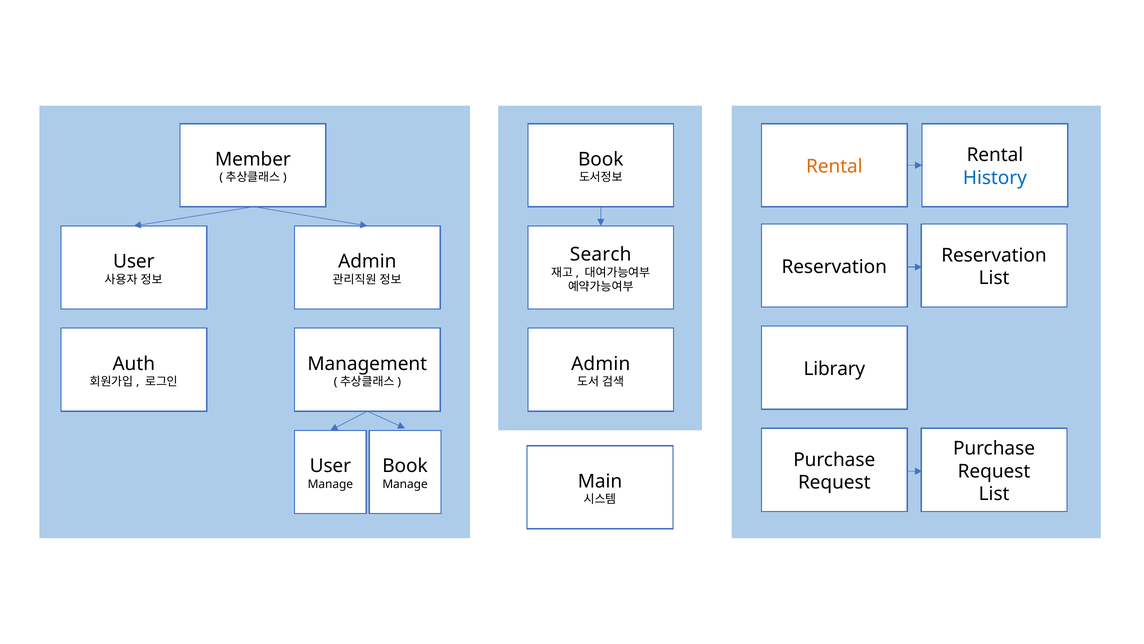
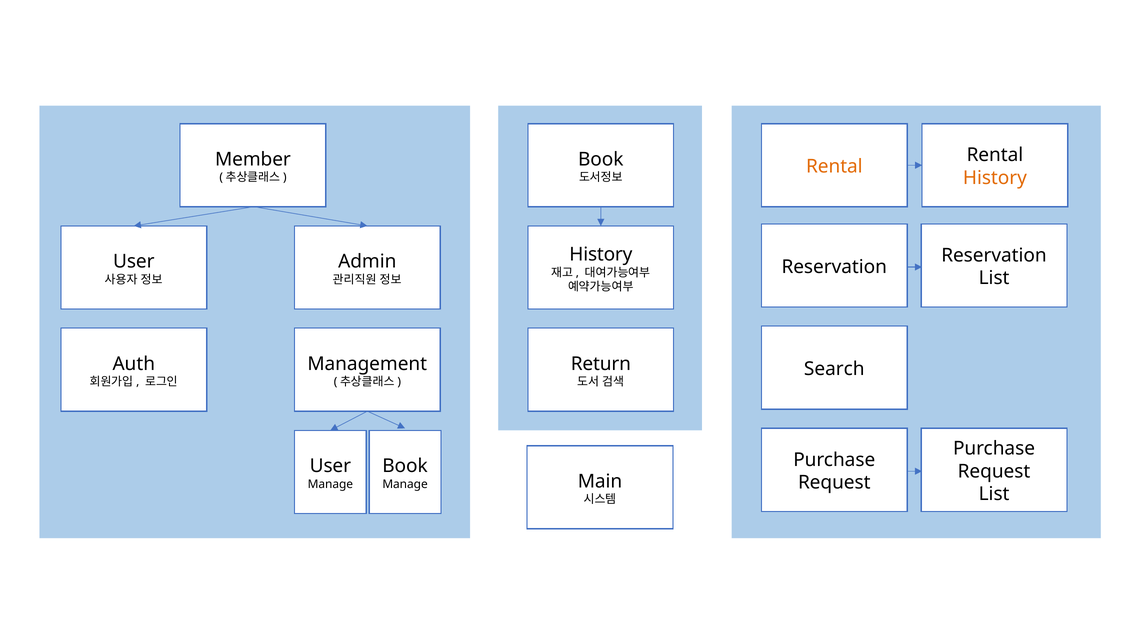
History colour: blue -> orange (995, 178)
Search: Search -> History (601, 254)
Admin: Admin -> Return (601, 364)
Library: Library -> Search (834, 369)
